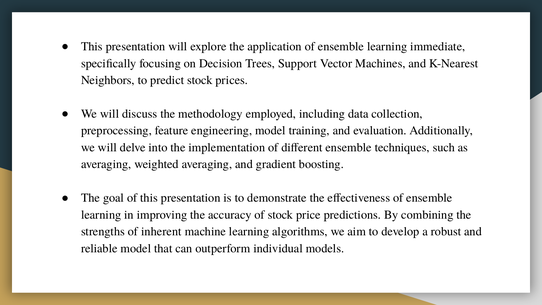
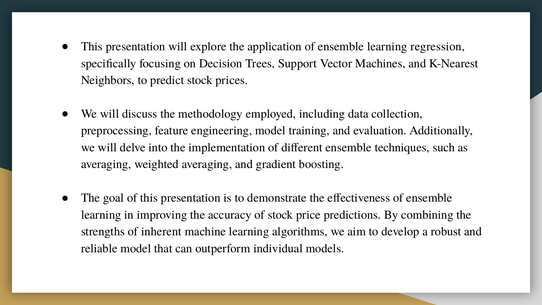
immediate: immediate -> regression (438, 46)
